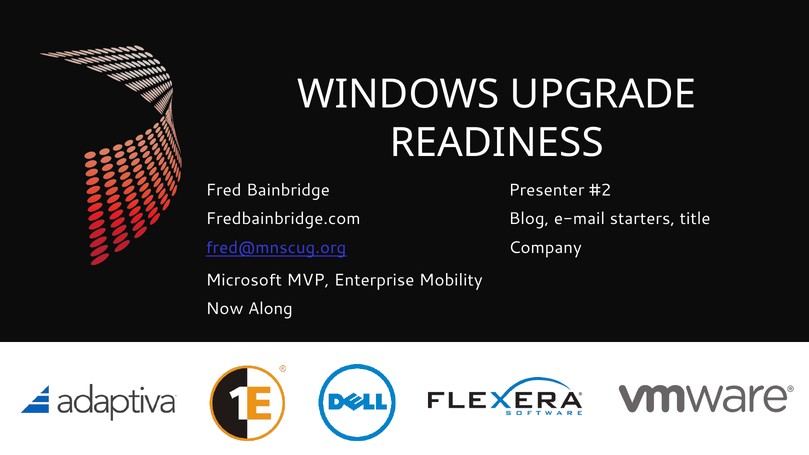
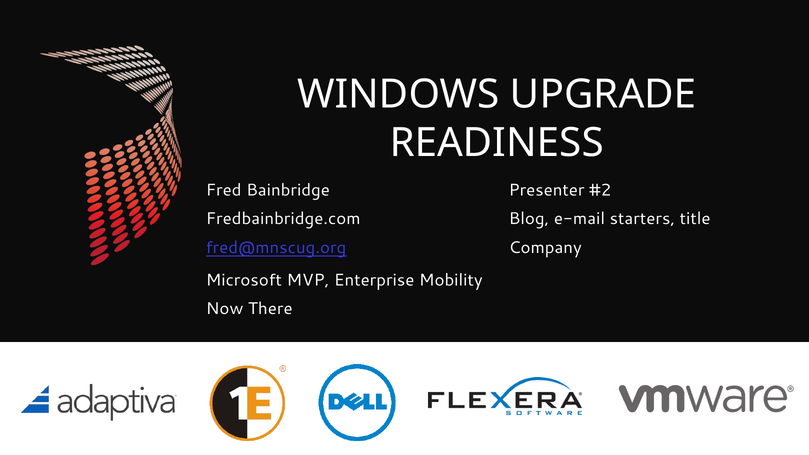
Along: Along -> There (270, 309)
